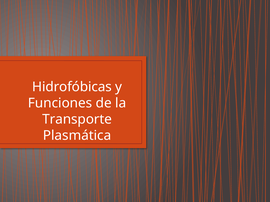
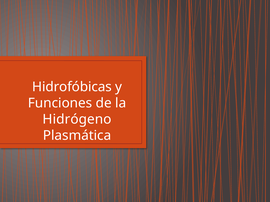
Transporte: Transporte -> Hidrógeno (77, 120)
